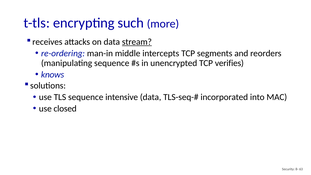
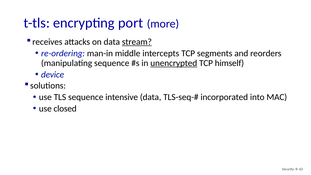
such: such -> port (131, 23)
unencrypted underline: none -> present (174, 63)
verifies: verifies -> himself (229, 63)
knows: knows -> device (53, 74)
